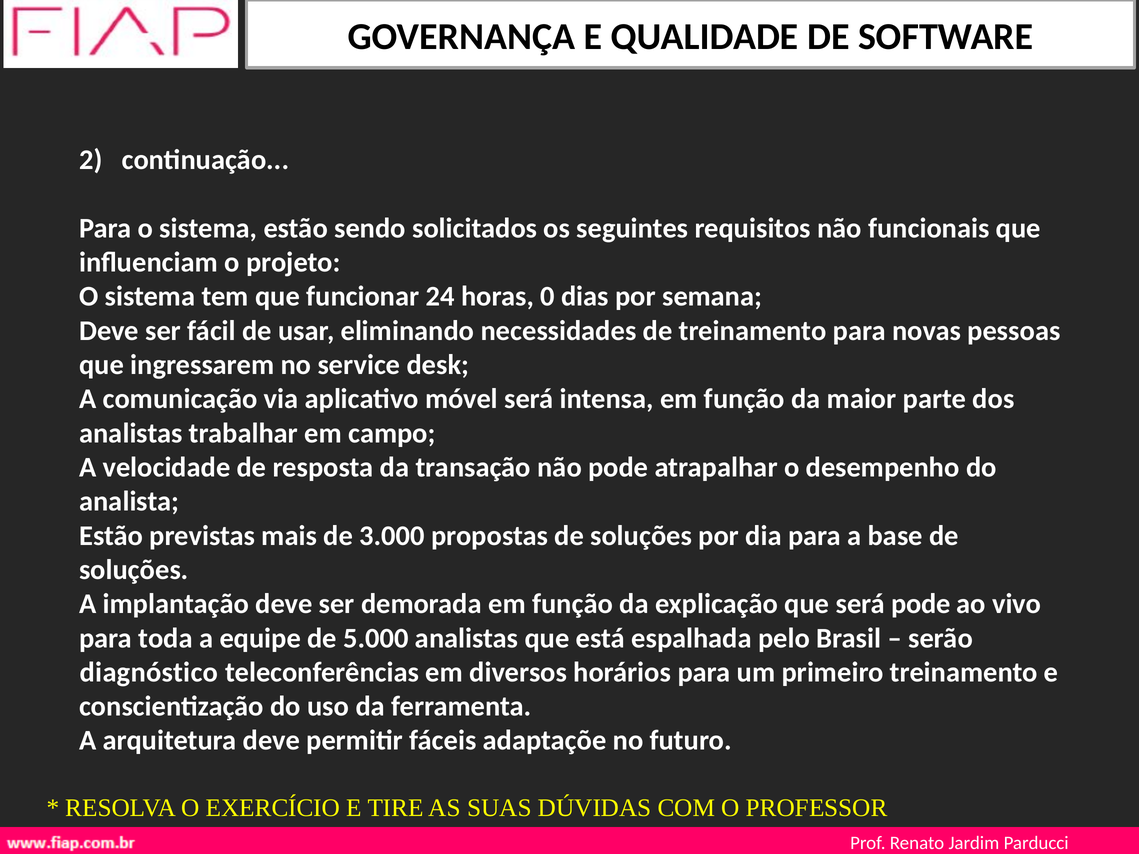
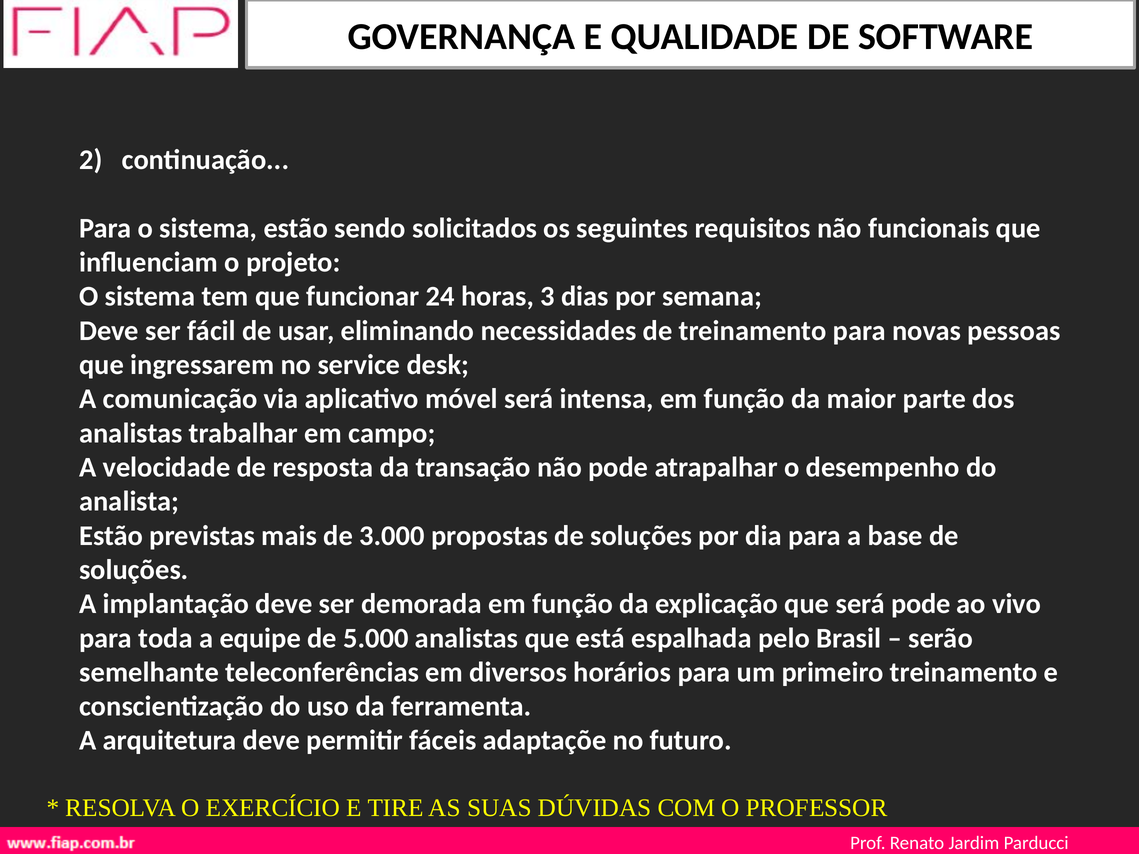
0: 0 -> 3 (547, 297)
diagnóstico: diagnóstico -> semelhante (149, 672)
